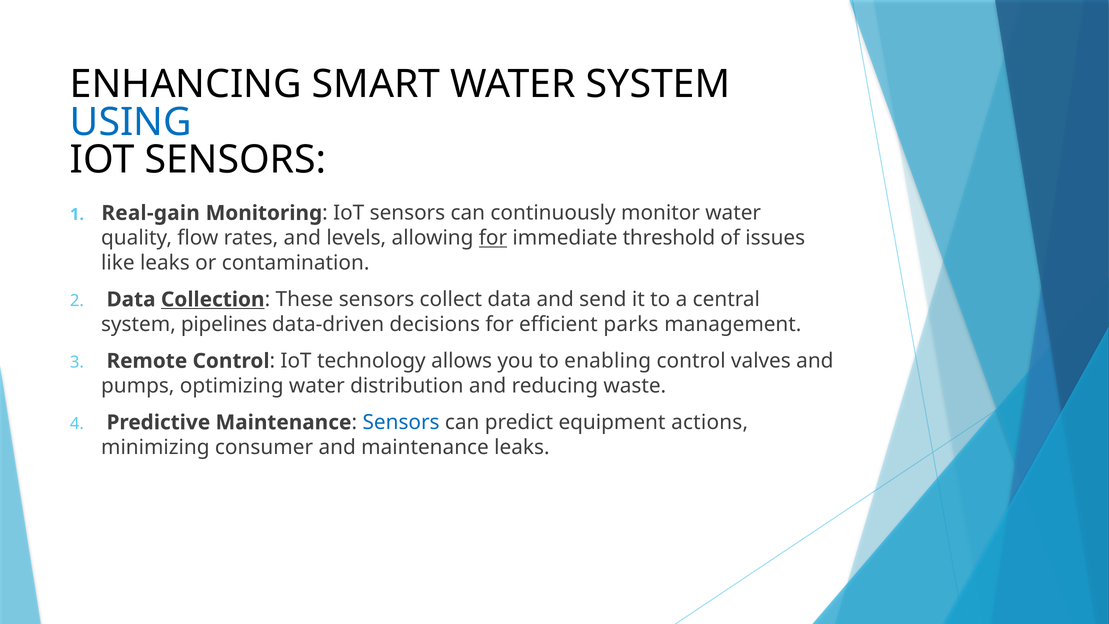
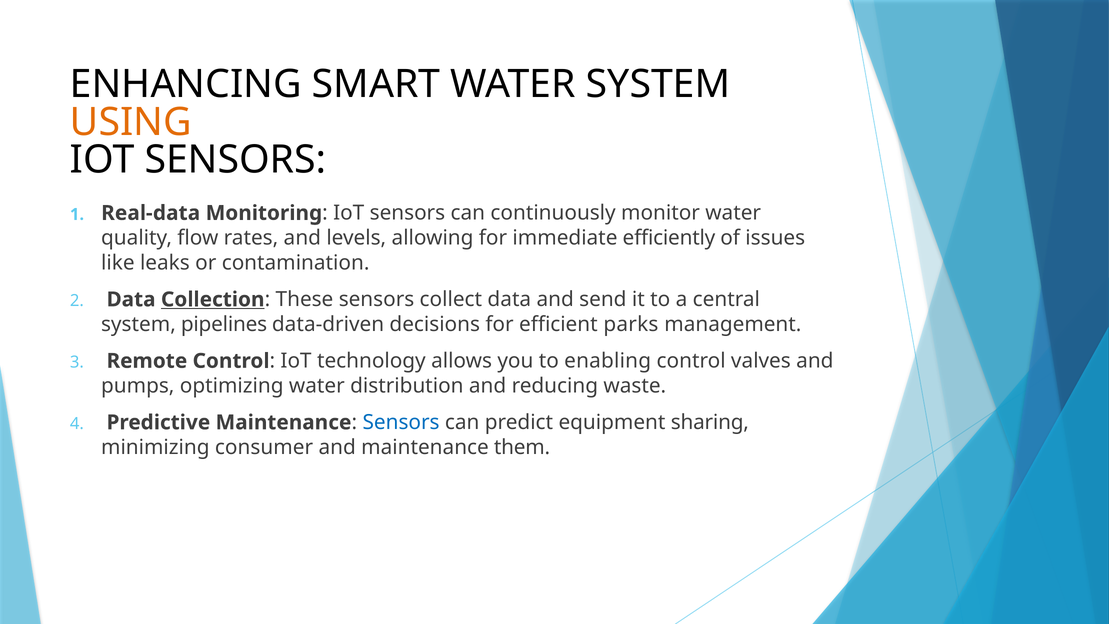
USING colour: blue -> orange (131, 122)
Real-gain: Real-gain -> Real-data (151, 213)
for underline: present -> none (493, 238)
threshold: threshold -> efficiently (669, 238)
actions: actions -> sharing (710, 422)
maintenance leaks: leaks -> them (522, 447)
